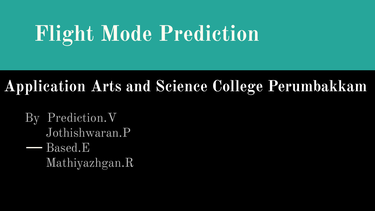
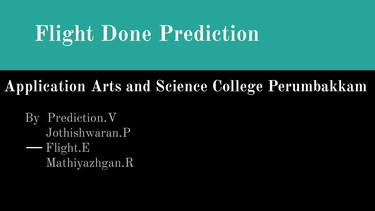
Mode: Mode -> Done (126, 34)
Based.E: Based.E -> Flight.E (68, 148)
